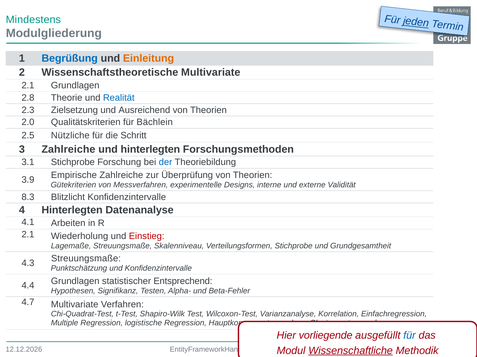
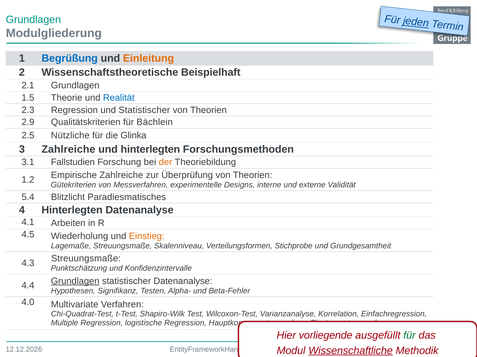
Mindestens: Mindestens -> Grundlagen (33, 20)
Wissenschaftstheoretische Multivariate: Multivariate -> Beispielhaft (211, 73)
2.8: 2.8 -> 1.5 (28, 98)
2.3 Zielsetzung: Zielsetzung -> Regression (74, 110)
und Ausreichend: Ausreichend -> Statistischer (144, 110)
2.0: 2.0 -> 2.9 (28, 123)
die Schritt: Schritt -> Glinka (134, 136)
3.1 Stichprobe: Stichprobe -> Fallstudien (73, 163)
der colour: blue -> orange (166, 163)
3.9: 3.9 -> 1.2 (28, 180)
8.3: 8.3 -> 5.4 (28, 197)
Blitzlicht Konfidenzintervalle: Konfidenzintervalle -> Paradiesmatisches (127, 197)
2.1: 2.1 -> 4.5 (28, 235)
Einstieg colour: red -> orange (147, 237)
Grundlagen underline: none -> present (75, 282)
statistischer Entsprechend: Entsprechend -> Datenanalyse (183, 282)
4.7: 4.7 -> 4.0 (28, 303)
für colour: blue -> green (409, 336)
